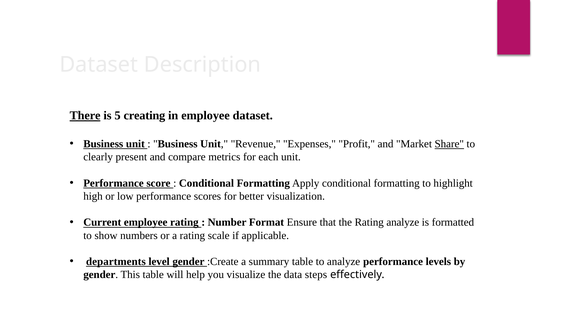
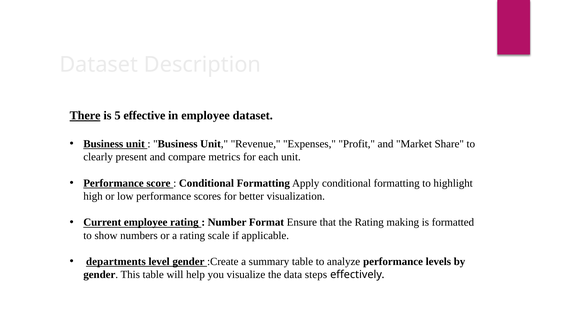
creating: creating -> effective (144, 116)
Share underline: present -> none (449, 144)
Rating analyze: analyze -> making (403, 222)
